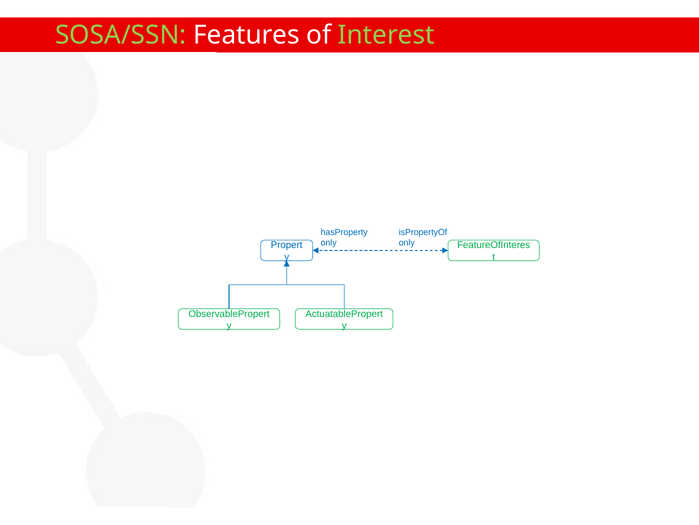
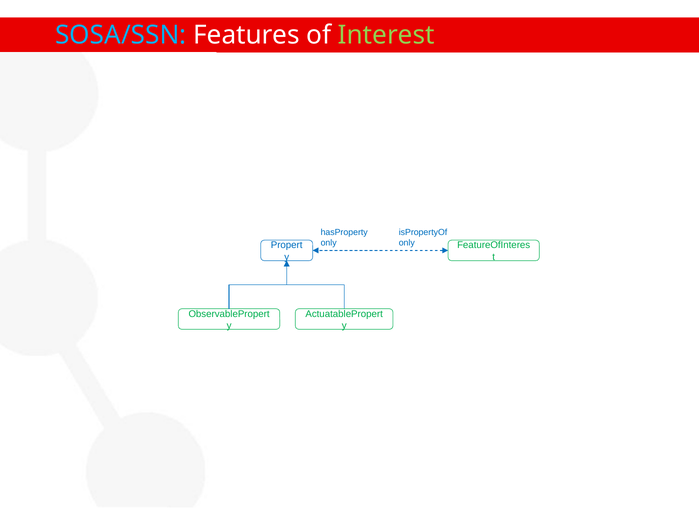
SOSA/SSN colour: light green -> light blue (121, 35)
